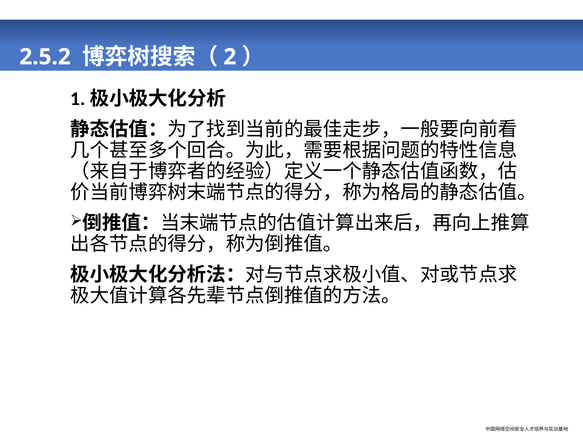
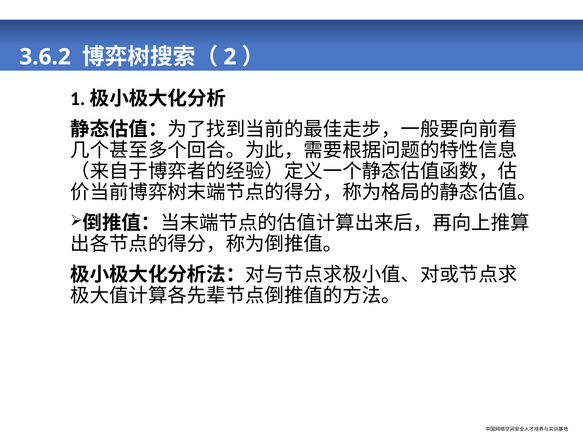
2.5.2: 2.5.2 -> 3.6.2 (45, 57)
